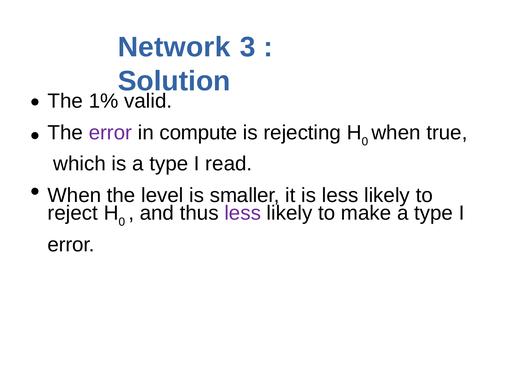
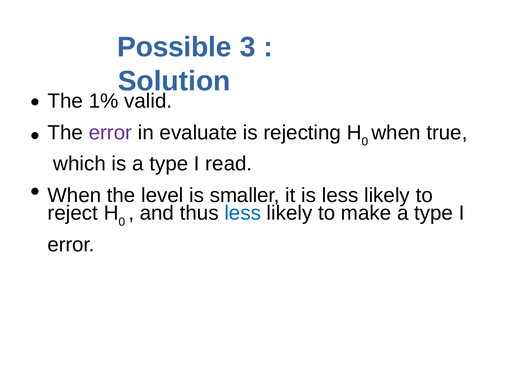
Network: Network -> Possible (174, 47)
compute: compute -> evaluate (198, 133)
less colour: purple -> blue (243, 214)
